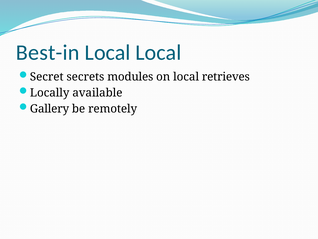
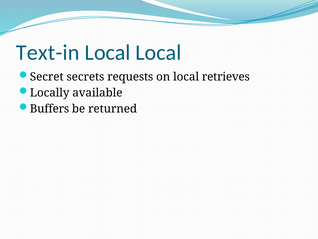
Best-in: Best-in -> Text-in (48, 53)
modules: modules -> requests (130, 77)
Gallery: Gallery -> Buffers (49, 109)
remotely: remotely -> returned (113, 109)
